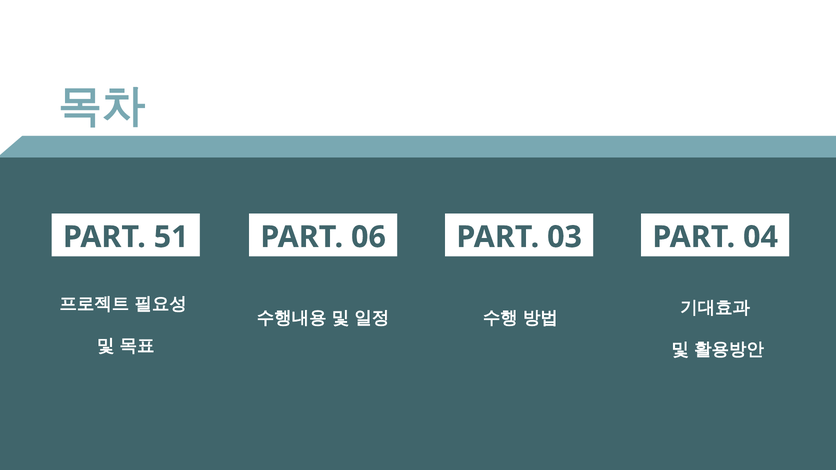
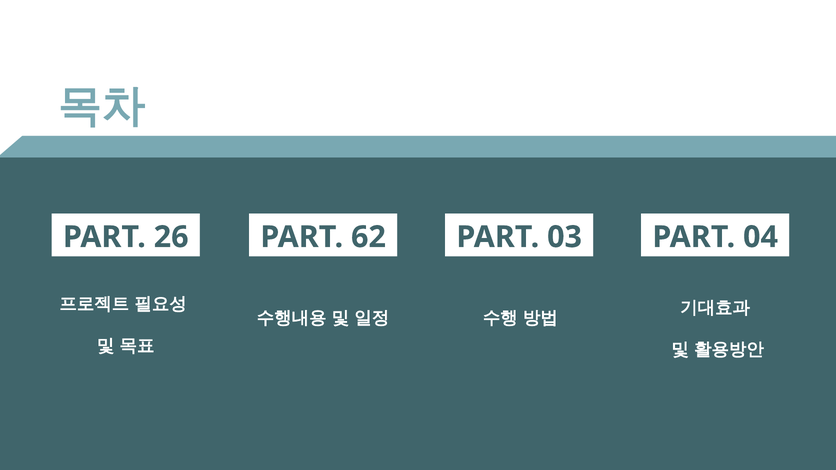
51: 51 -> 26 (171, 237)
06: 06 -> 62 (368, 237)
